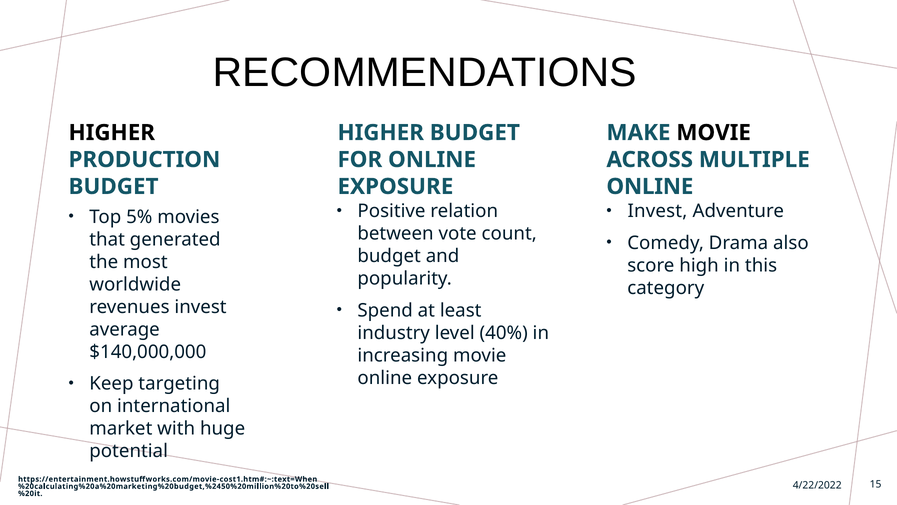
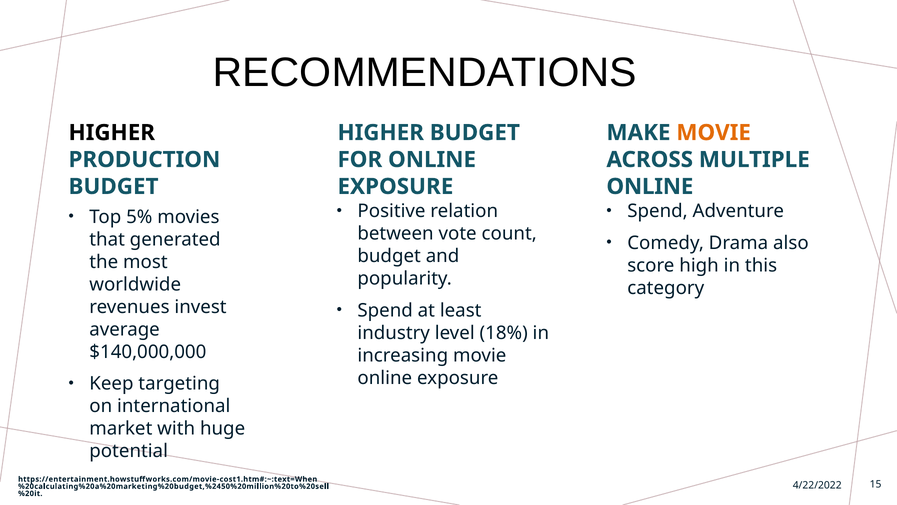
MOVIE colour: black -> orange (714, 133)
Invest: Invest -> Spend (658, 211)
40%: 40% -> 18% (504, 333)
